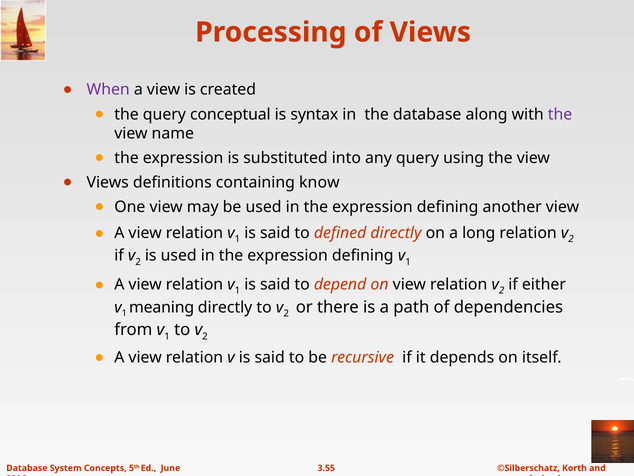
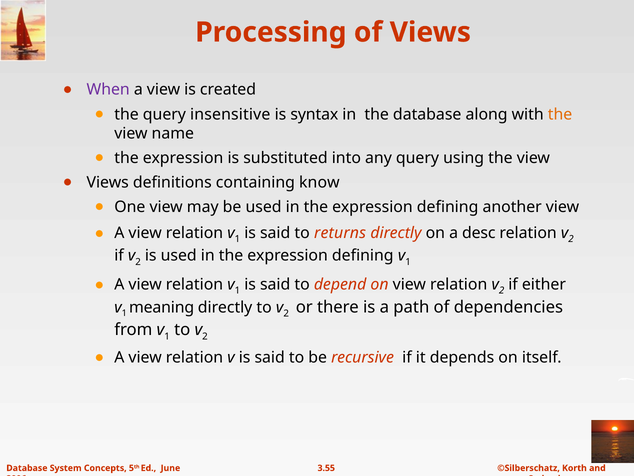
conceptual: conceptual -> insensitive (230, 114)
the colour: purple -> orange (560, 114)
defined: defined -> returns (340, 233)
long: long -> desc (479, 233)
